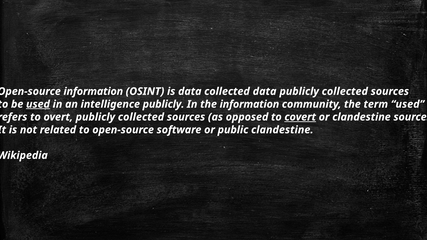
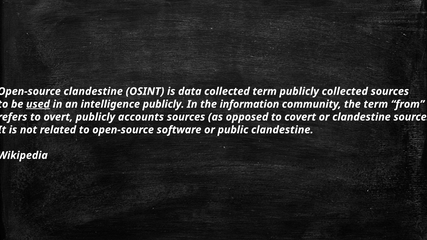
information: information -> clandestine (93, 91)
collected data: data -> term (265, 91)
term used: used -> from (408, 104)
overt publicly collected: collected -> accounts (141, 117)
covert underline: present -> none (300, 117)
